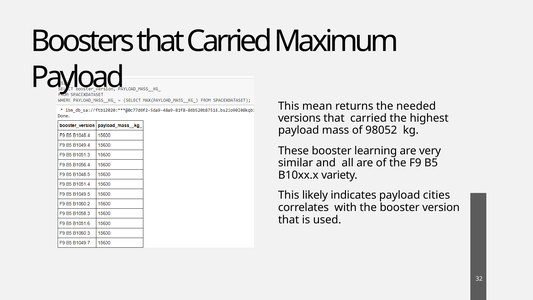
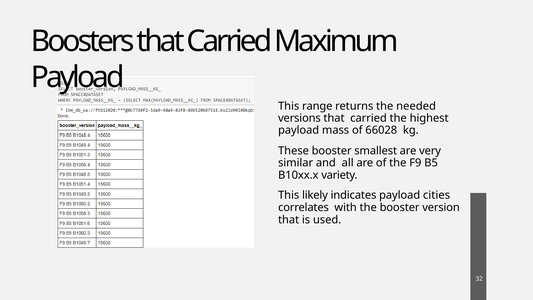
mean: mean -> range (317, 106)
98052: 98052 -> 66028 (381, 130)
learning: learning -> smallest (376, 151)
